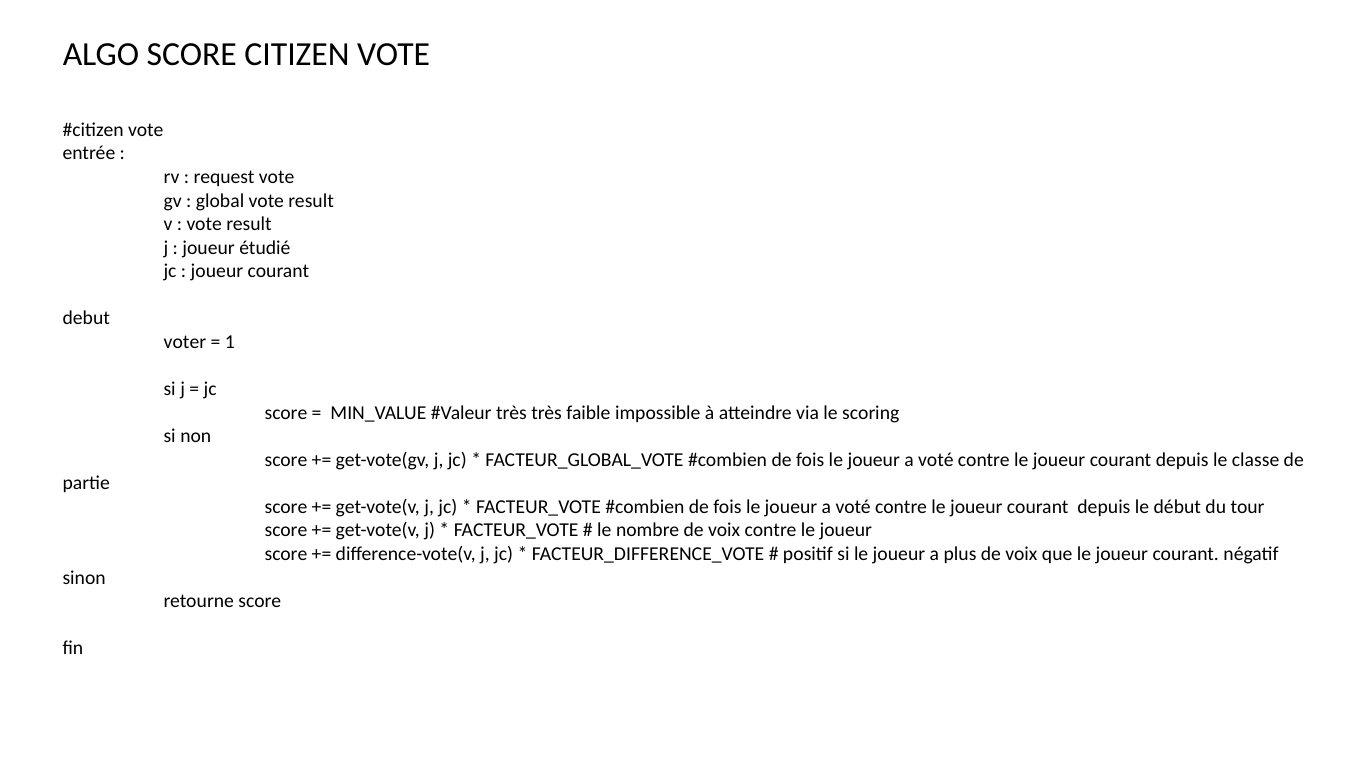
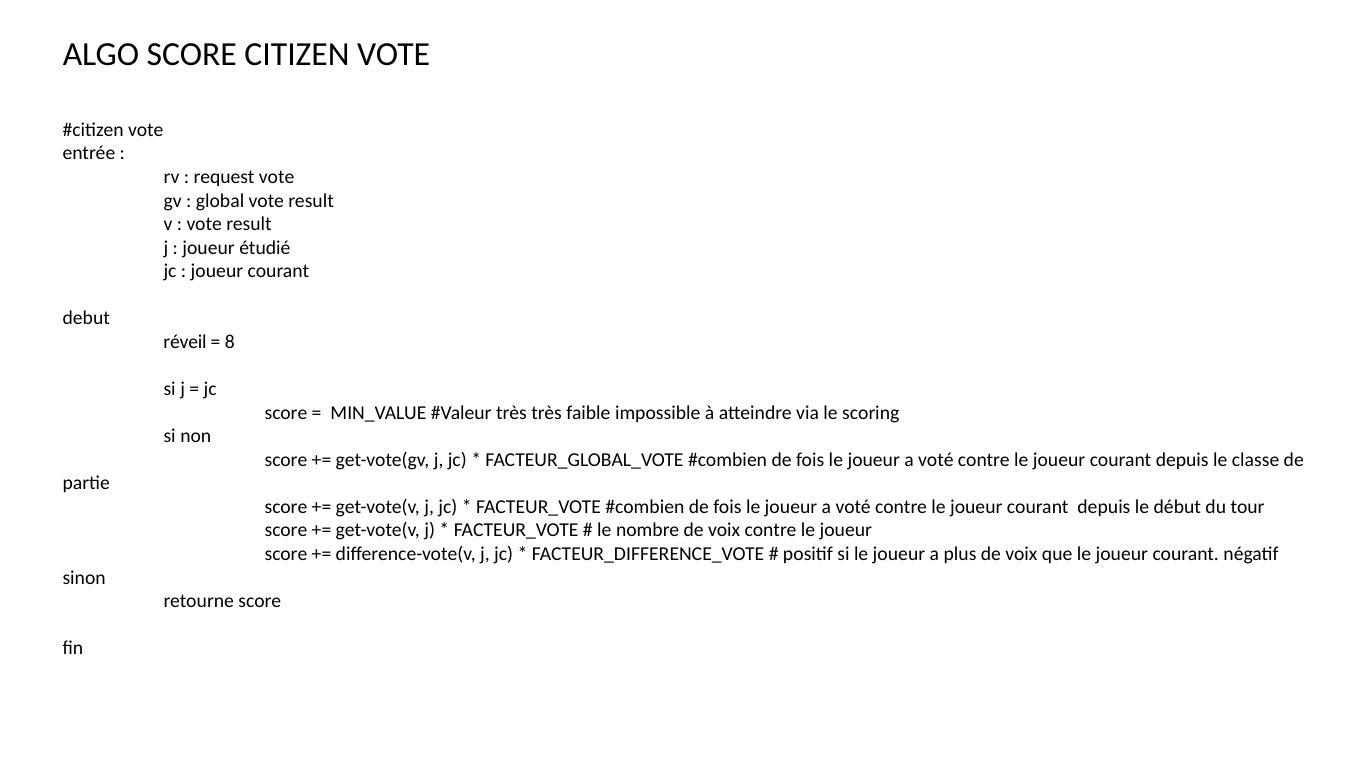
voter: voter -> réveil (185, 342)
1: 1 -> 8 (230, 342)
